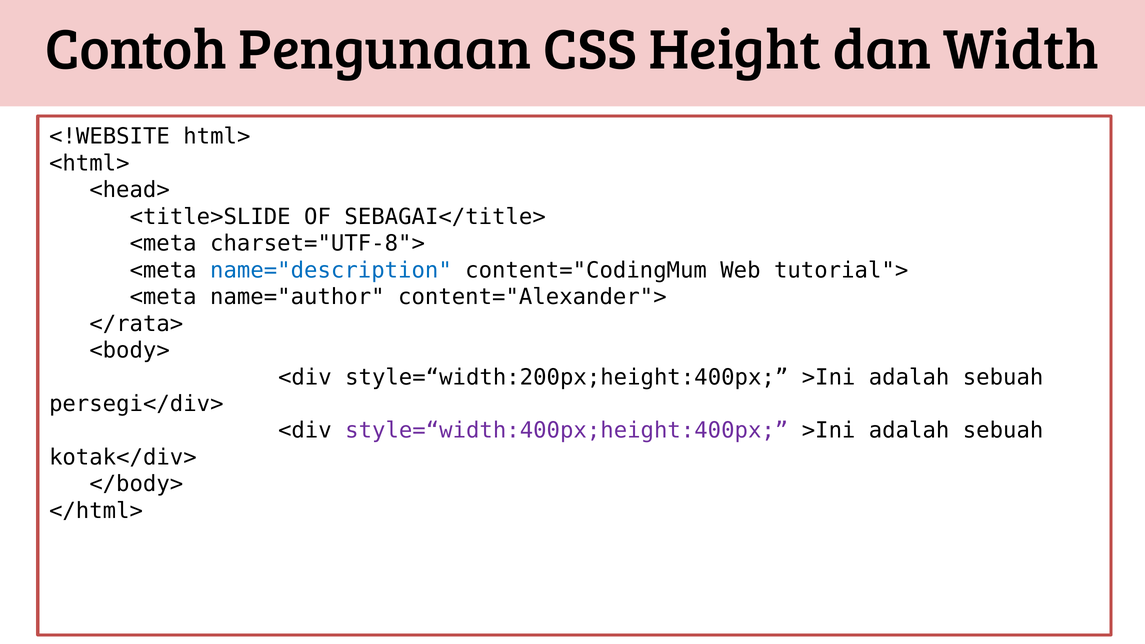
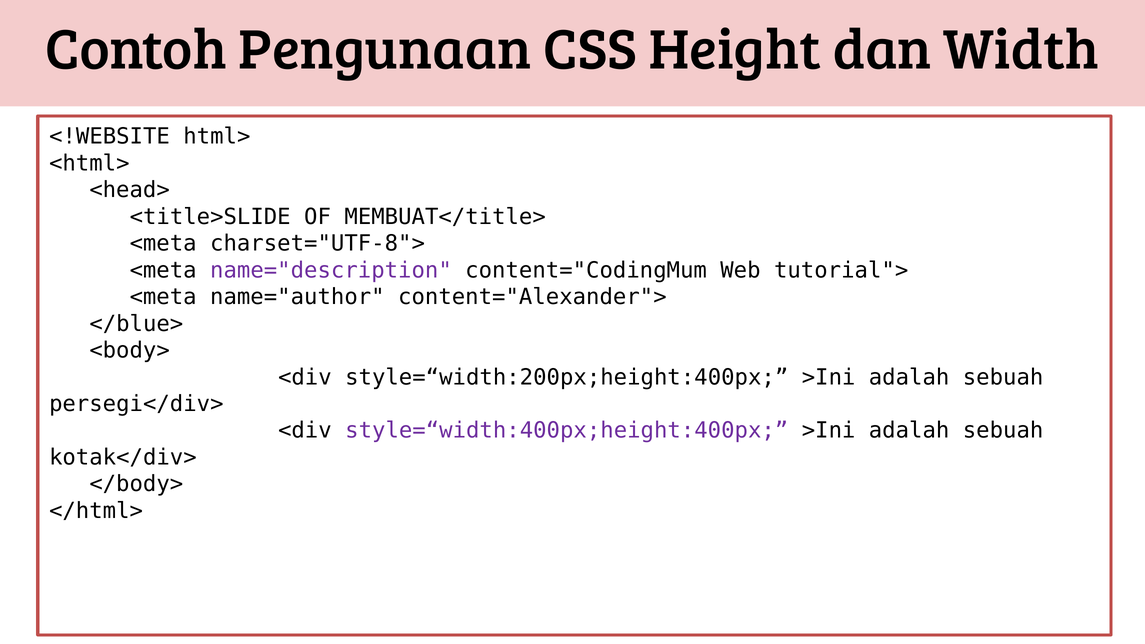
SEBAGAI</title>: SEBAGAI</title> -> MEMBUAT</title> (445, 217)
name="description colour: blue -> purple (331, 270)
</rata>: </rata> -> </blue> (136, 324)
